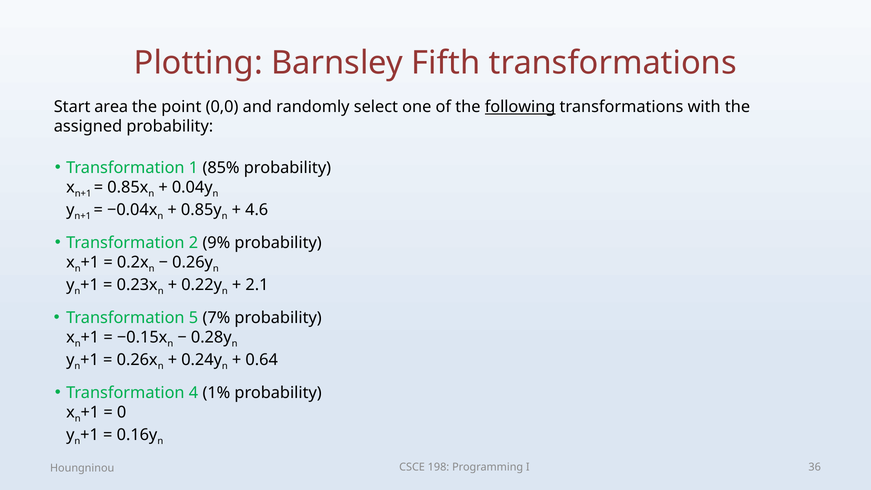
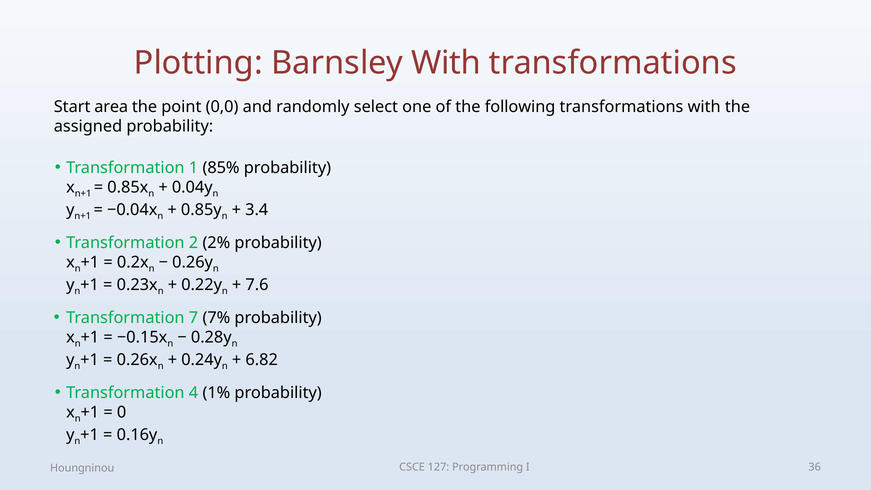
Barnsley Fifth: Fifth -> With (446, 63)
following underline: present -> none (520, 107)
4.6: 4.6 -> 3.4 (257, 210)
9%: 9% -> 2% (216, 243)
2.1: 2.1 -> 7.6 (257, 285)
5: 5 -> 7 (193, 318)
0.64: 0.64 -> 6.82 (262, 360)
198: 198 -> 127 (438, 467)
